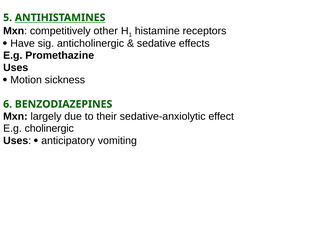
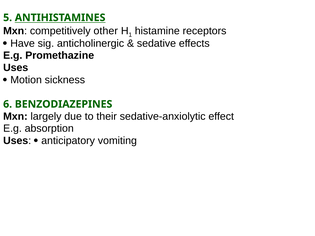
cholinergic: cholinergic -> absorption (49, 129)
